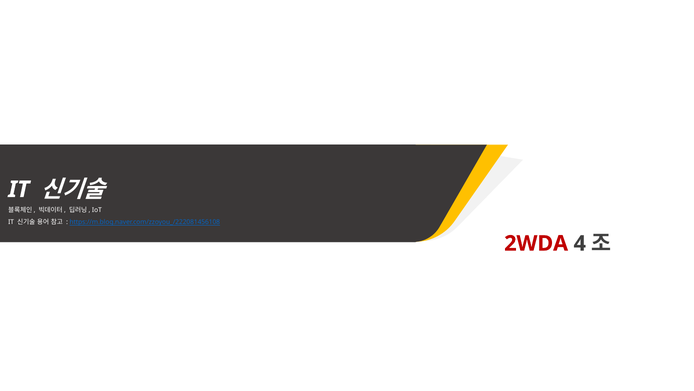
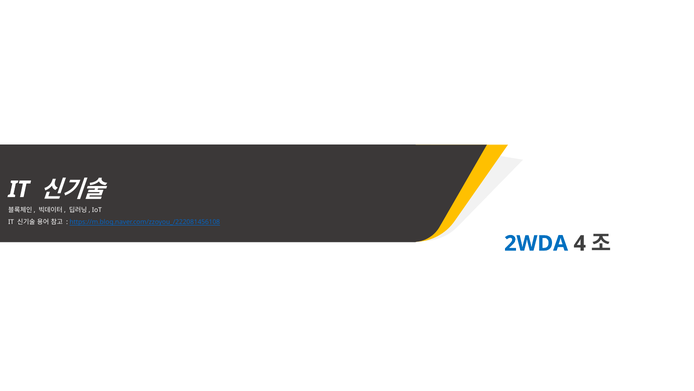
2WDA colour: red -> blue (536, 243)
